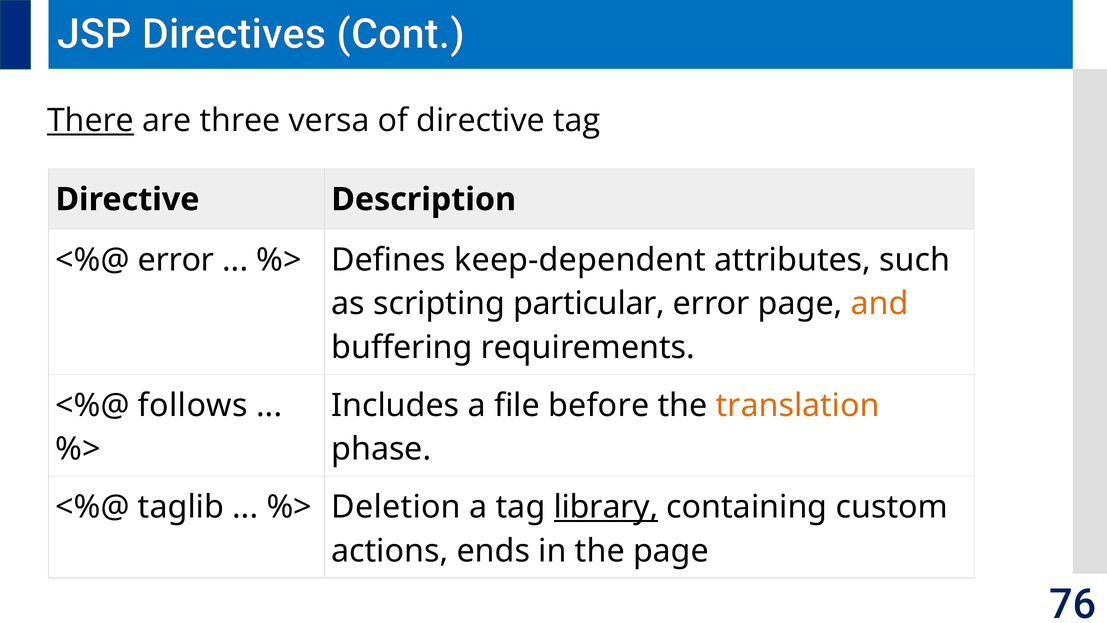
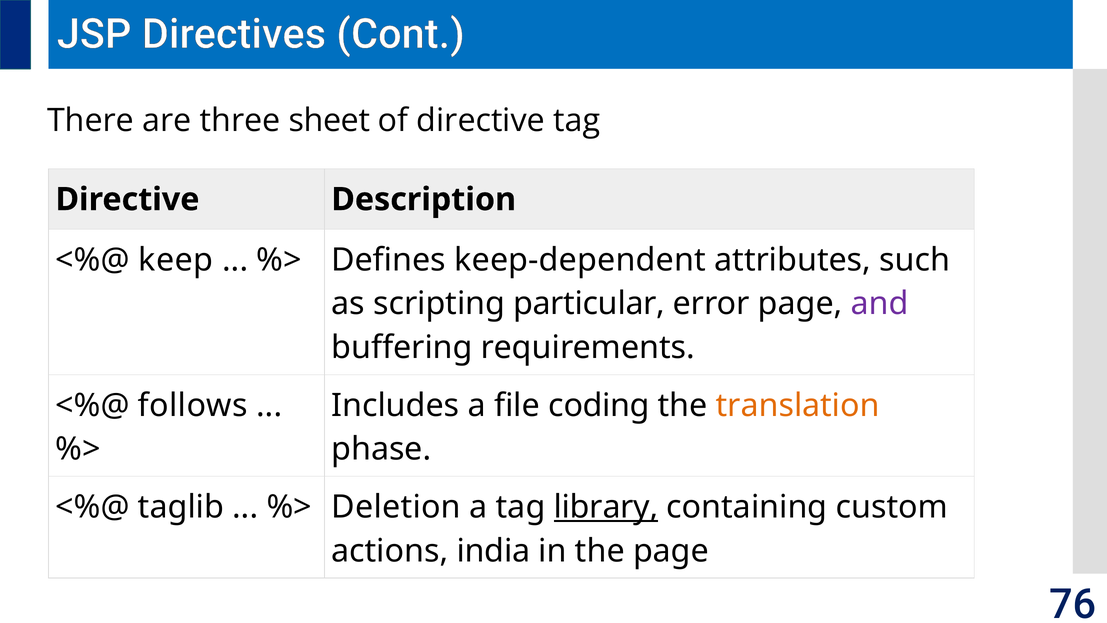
There underline: present -> none (91, 121)
versa: versa -> sheet (329, 121)
error: error -> keep (176, 260)
and colour: orange -> purple (880, 304)
before: before -> coding (599, 405)
ends: ends -> india (493, 551)
